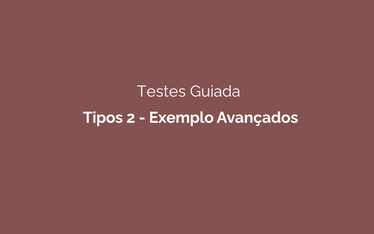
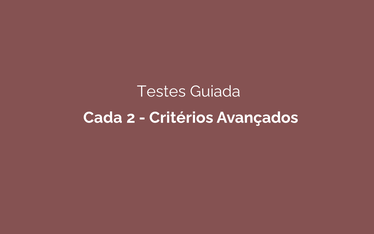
Tipos: Tipos -> Cada (103, 117)
Exemplo: Exemplo -> Critérios (181, 117)
